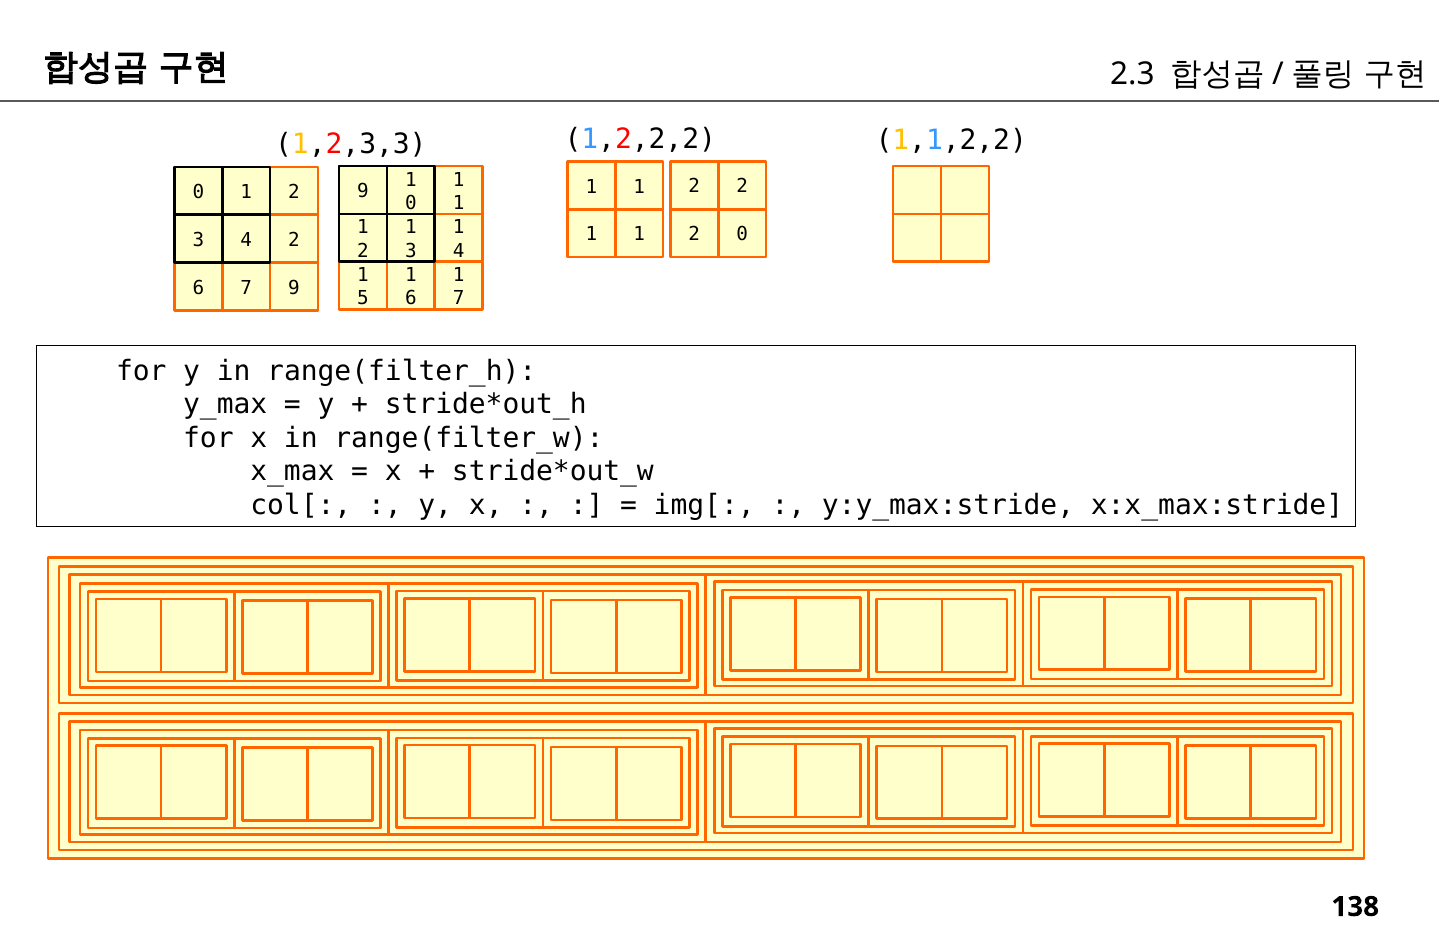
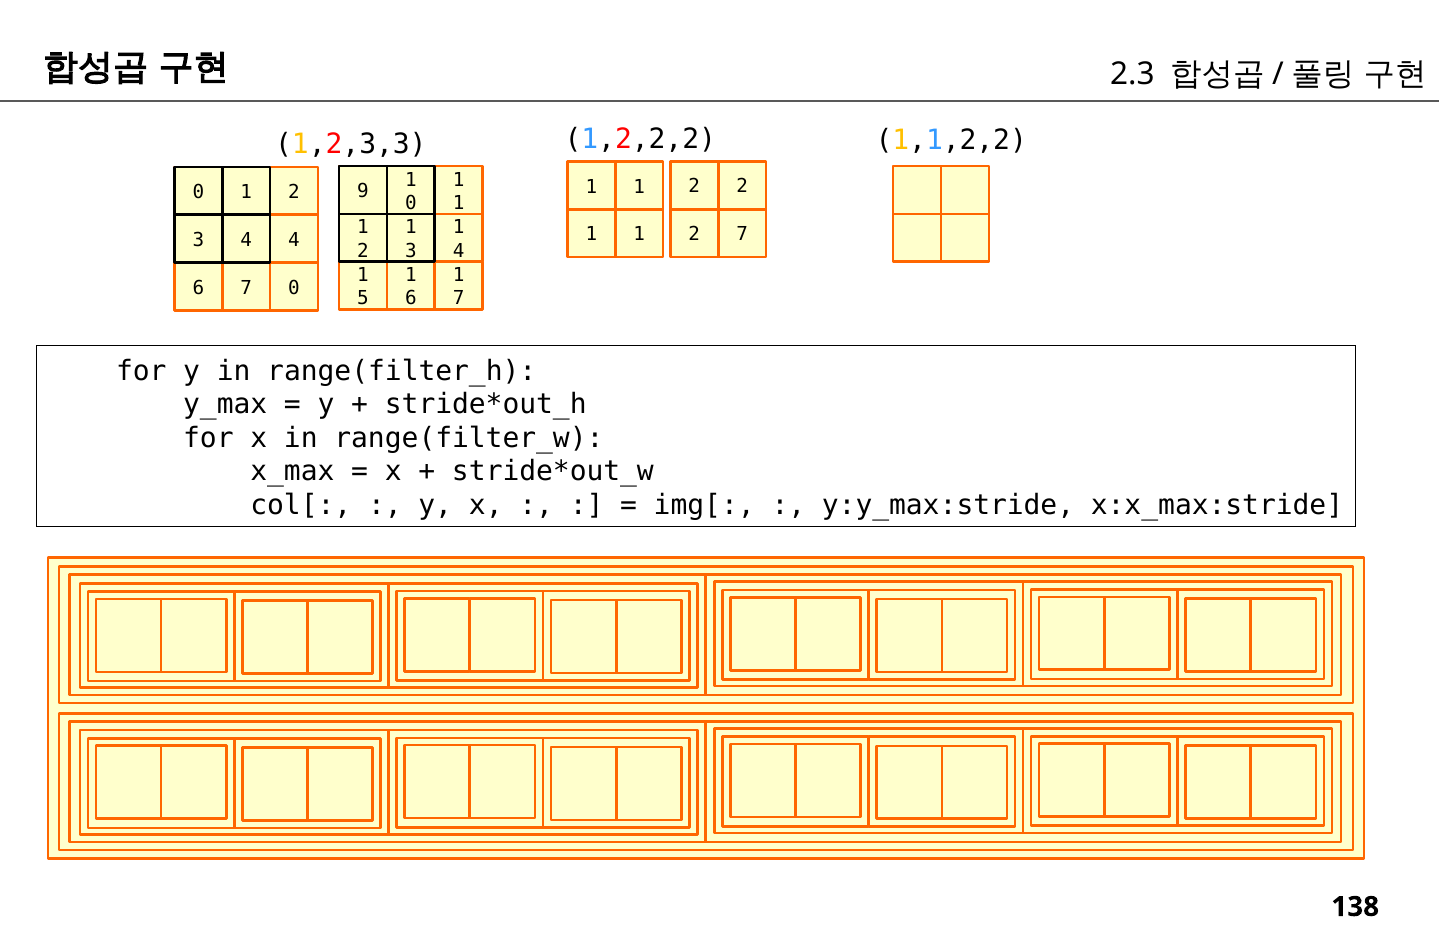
2 0: 0 -> 7 (742, 234)
4 2: 2 -> 4 (294, 240)
7 9: 9 -> 0 (294, 288)
